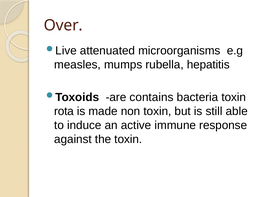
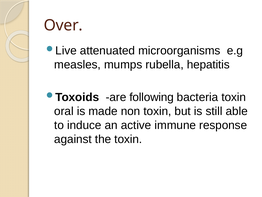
contains: contains -> following (152, 97)
rota: rota -> oral (64, 111)
